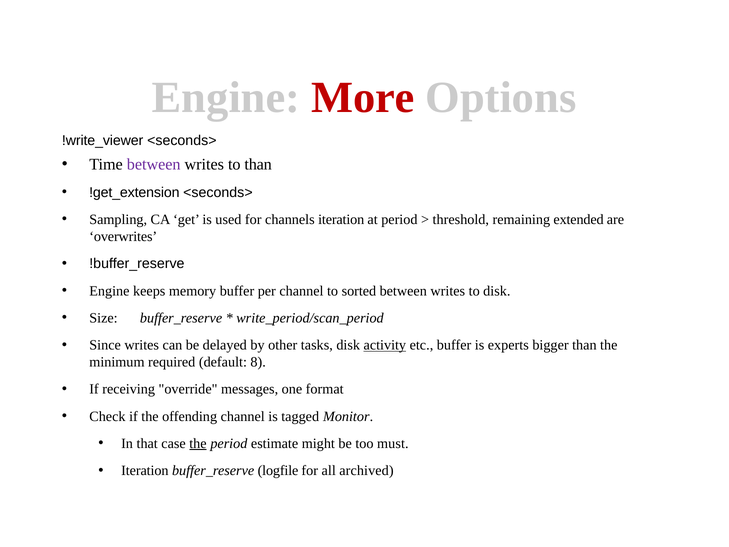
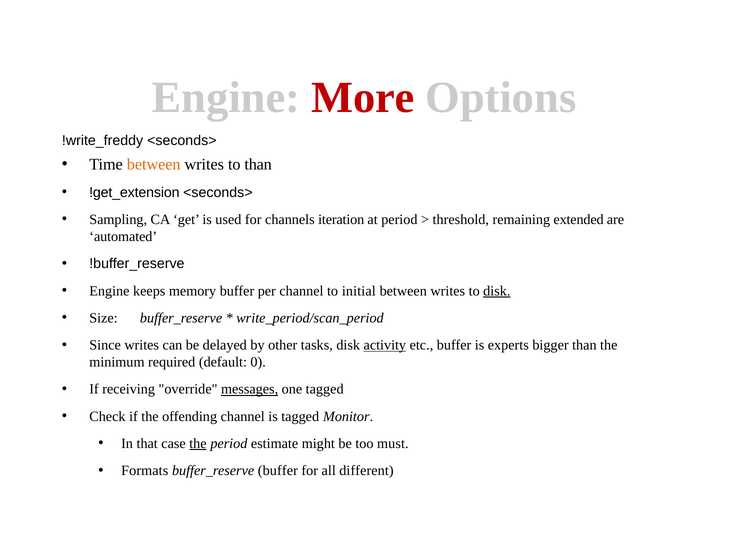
!write_viewer: !write_viewer -> !write_freddy (103, 141)
between colour: purple -> orange (154, 164)
overwrites: overwrites -> automated (123, 236)
sorted: sorted -> initial (359, 291)
disk underline: none -> present (497, 291)
8: 8 -> 0 (258, 362)
messages underline: none -> present (250, 389)
one format: format -> tagged (325, 389)
Iteration: Iteration -> Formats (145, 470)
buffer_reserve logfile: logfile -> buffer (278, 470)
archived: archived -> different (366, 470)
